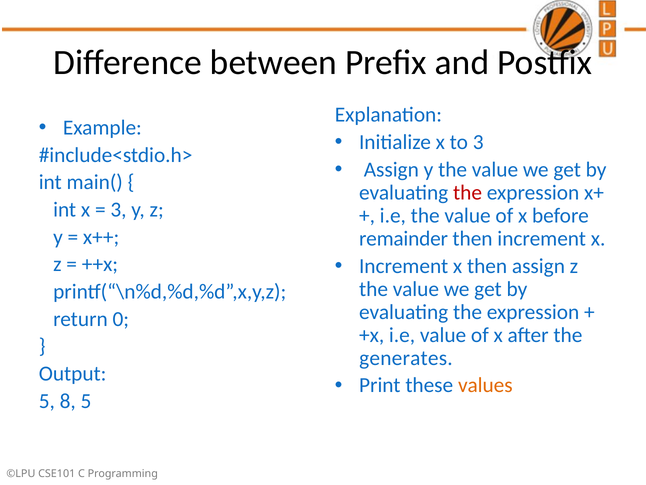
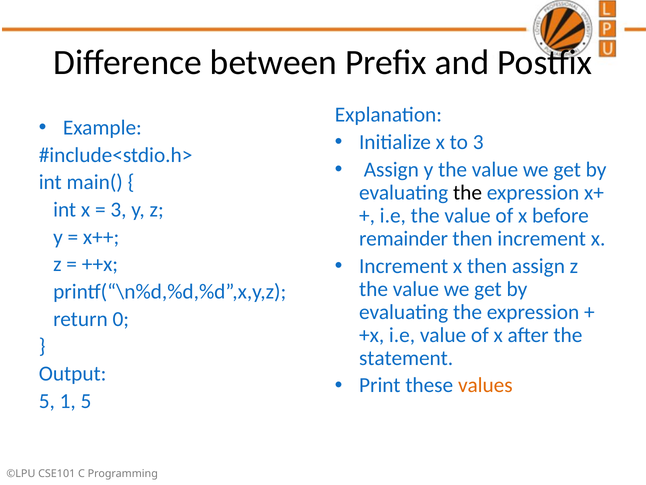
the colour: red -> black (468, 192)
generates: generates -> statement (406, 358)
8: 8 -> 1 (68, 401)
